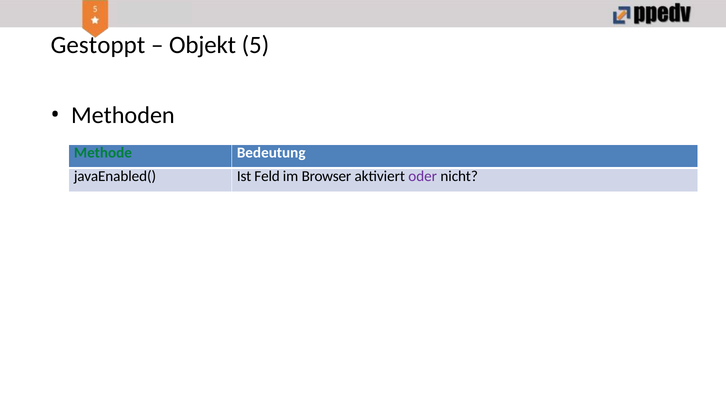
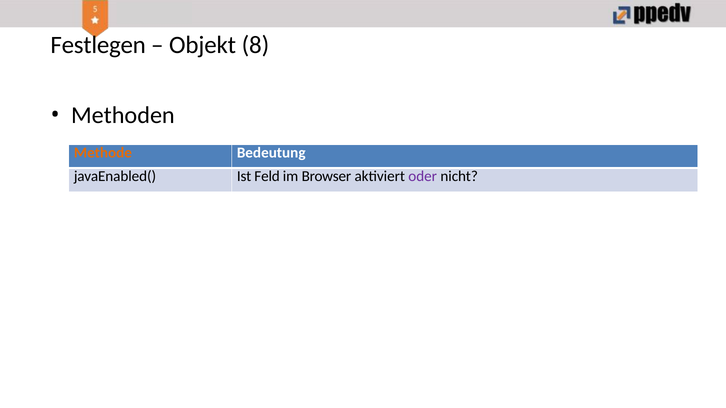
Gestoppt: Gestoppt -> Festlegen (98, 45)
5: 5 -> 8 (255, 45)
Methode colour: green -> orange (103, 153)
